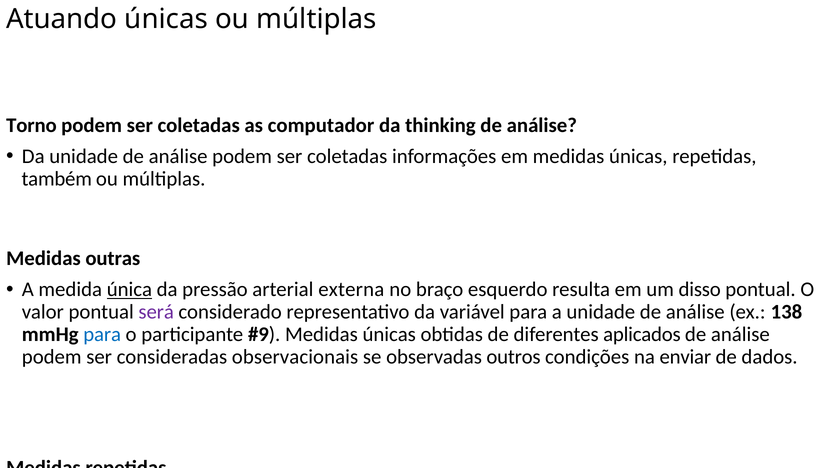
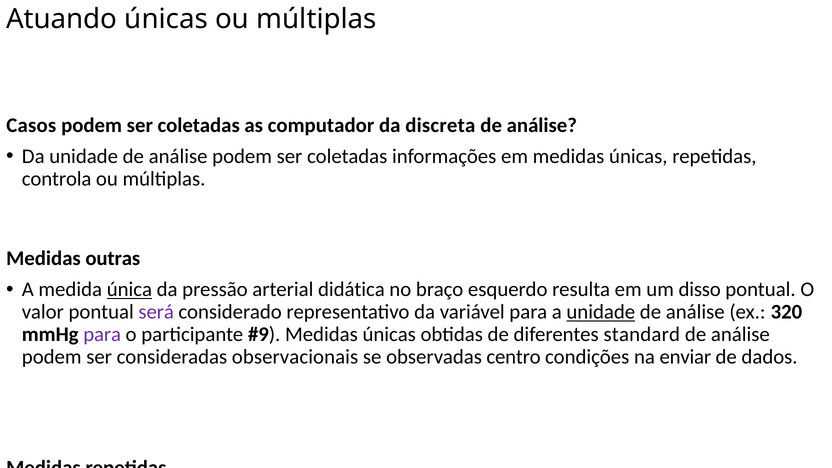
Torno: Torno -> Casos (31, 125)
thinking: thinking -> discreta (440, 125)
também: também -> controla (57, 179)
externa: externa -> didática (351, 290)
unidade underline: none -> present (601, 312)
138: 138 -> 320 (786, 312)
para colour: blue -> purple (102, 335)
aplicados: aplicados -> standard (642, 335)
outros: outros -> centro (514, 357)
